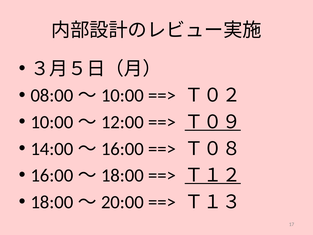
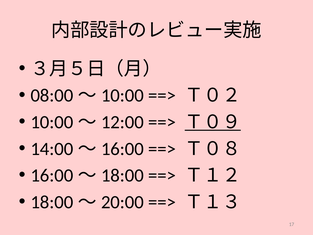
Ｔ１２ underline: present -> none (213, 175)
